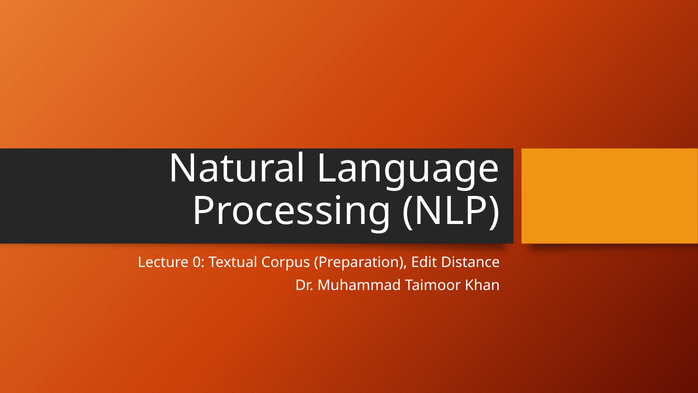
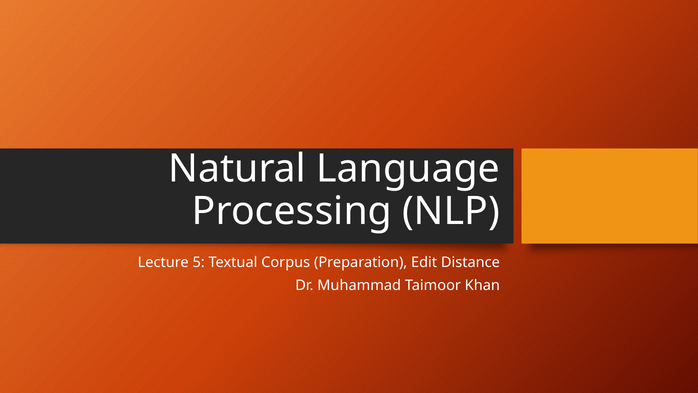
0: 0 -> 5 (199, 262)
